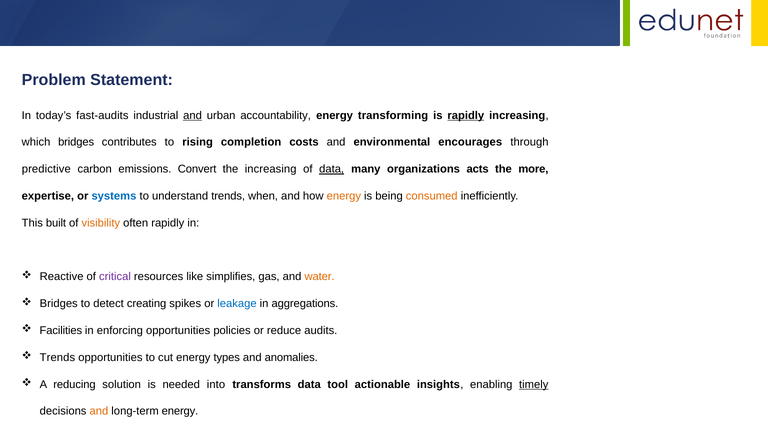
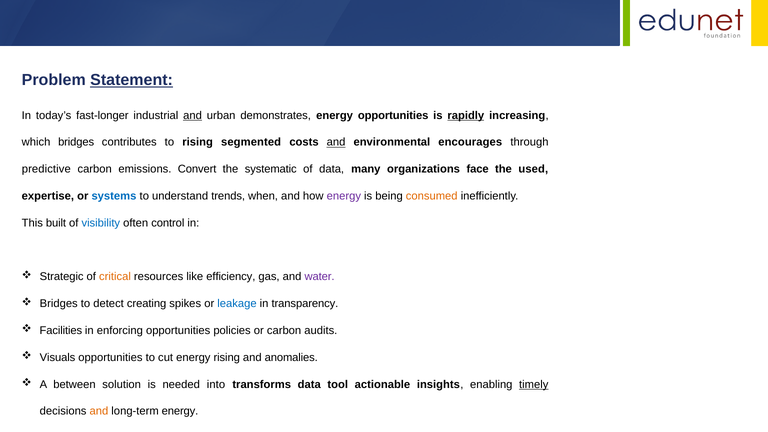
Statement underline: none -> present (132, 80)
fast-audits: fast-audits -> fast-longer (102, 115)
accountability: accountability -> demonstrates (276, 115)
energy transforming: transforming -> opportunities (393, 115)
completion: completion -> segmented (251, 142)
and underline: none -> present (336, 142)
the increasing: increasing -> systematic (271, 169)
data underline: present -> none (332, 169)
acts: acts -> face (478, 169)
more: more -> used (533, 169)
energy colour: orange -> purple (344, 196)
visibility colour: orange -> blue (101, 223)
often rapidly: rapidly -> control (168, 223)
Reactive: Reactive -> Strategic (62, 277)
critical colour: purple -> orange (115, 277)
simplifies: simplifies -> efficiency (231, 277)
water colour: orange -> purple (320, 277)
aggregations: aggregations -> transparency (305, 304)
or reduce: reduce -> carbon (284, 331)
Trends: Trends -> Visuals (58, 357)
energy types: types -> rising (227, 357)
reducing: reducing -> between (74, 384)
